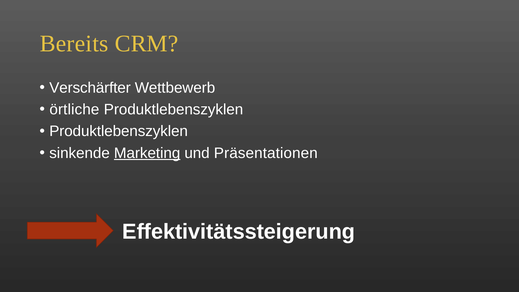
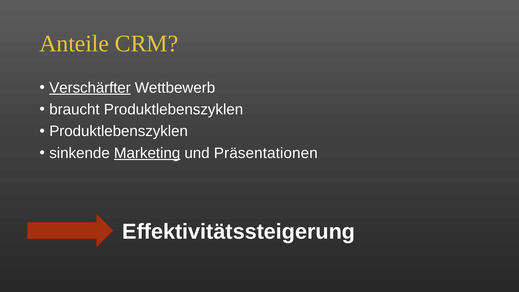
Bereits: Bereits -> Anteile (74, 44)
Verschärfter underline: none -> present (90, 88)
örtliche: örtliche -> braucht (74, 110)
